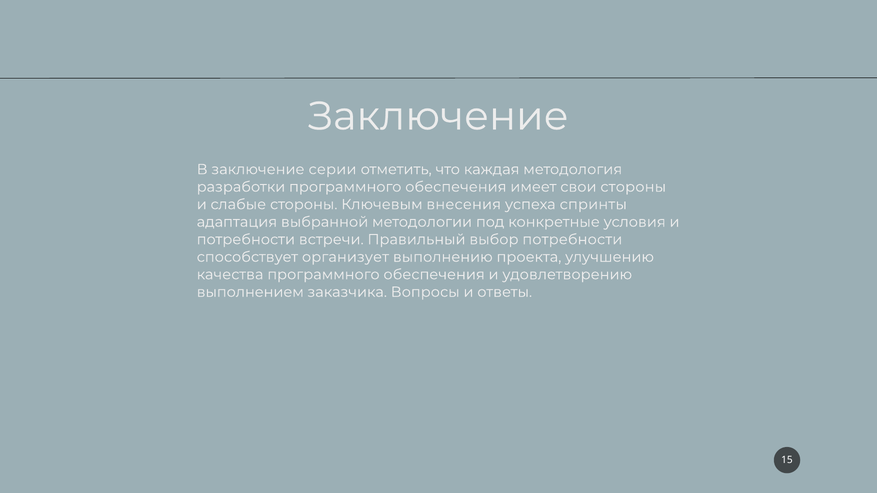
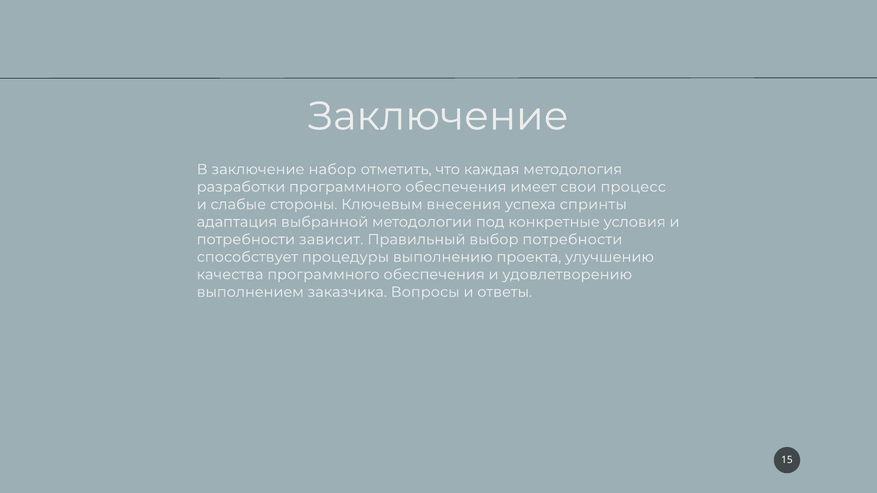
серии: серии -> набор (332, 169)
свои стороны: стороны -> процесс (633, 187)
встречи: встречи -> зависит (331, 240)
организует: организует -> процедуры (346, 257)
